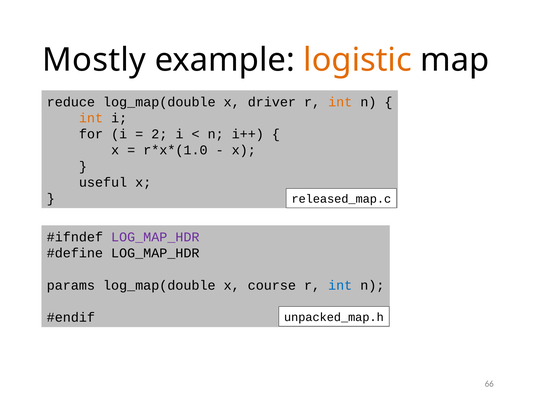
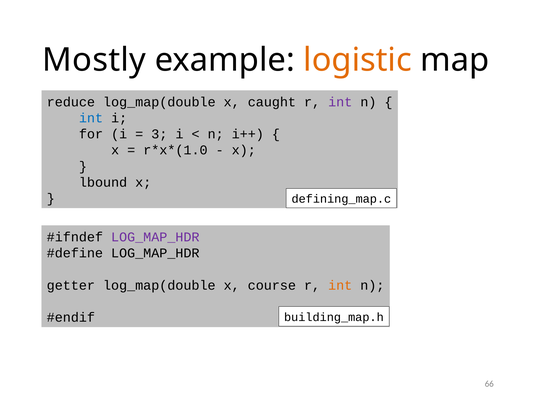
driver: driver -> caught (272, 102)
int colour: orange -> purple (340, 102)
int colour: orange -> blue (91, 118)
2: 2 -> 3 (159, 134)
useful: useful -> lbound (103, 182)
released_map.c: released_map.c -> defining_map.c (341, 199)
params: params -> getter (71, 285)
int colour: blue -> orange (340, 285)
unpacked_map.h: unpacked_map.h -> building_map.h (334, 317)
